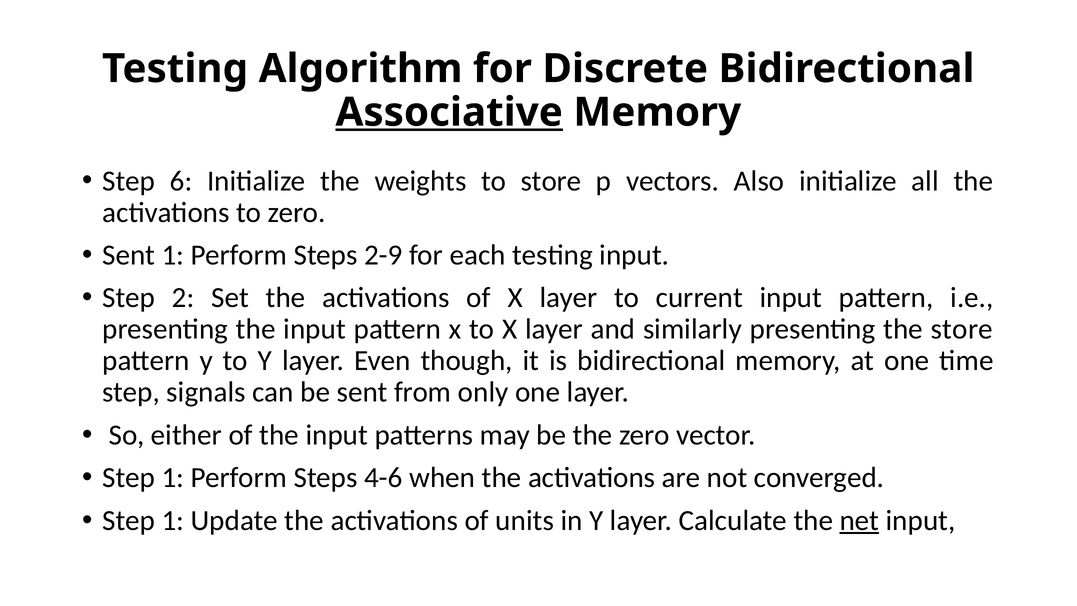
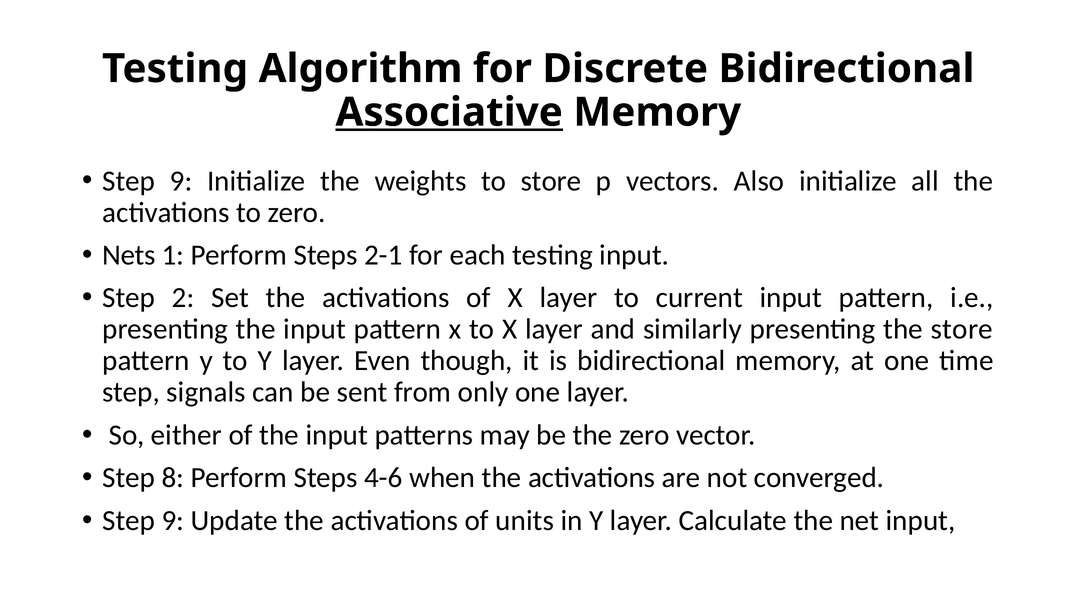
6: 6 -> 9 (181, 181)
Sent: Sent -> Nets (129, 255)
2-9: 2-9 -> 2-1 (383, 255)
1: 1 -> 8 (173, 478)
1: 1 -> 9 (173, 520)
net underline: present -> none (859, 520)
